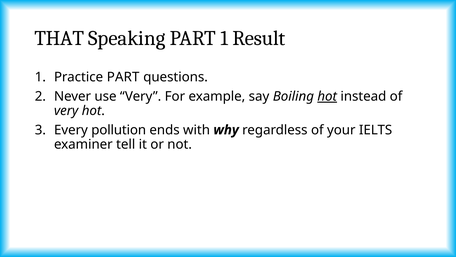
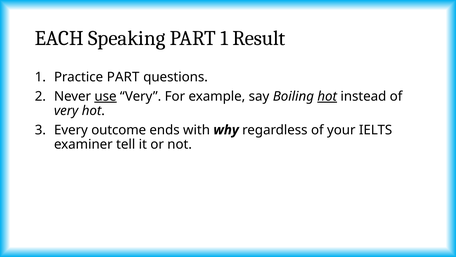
THAT: THAT -> EACH (59, 38)
use underline: none -> present (106, 96)
pollution: pollution -> outcome (119, 130)
